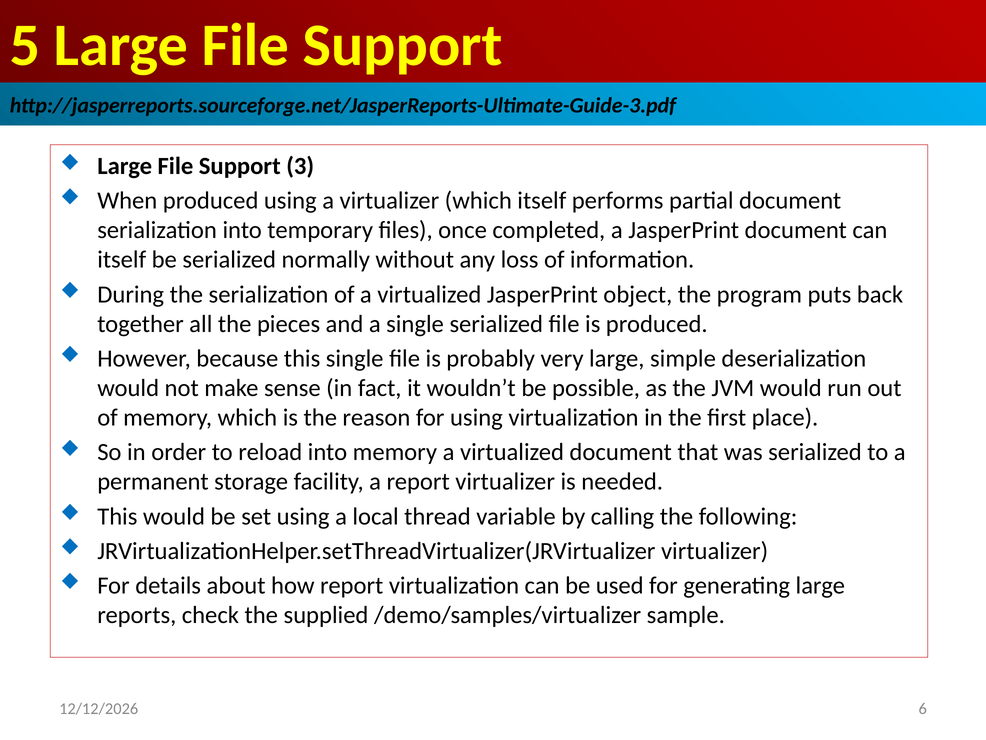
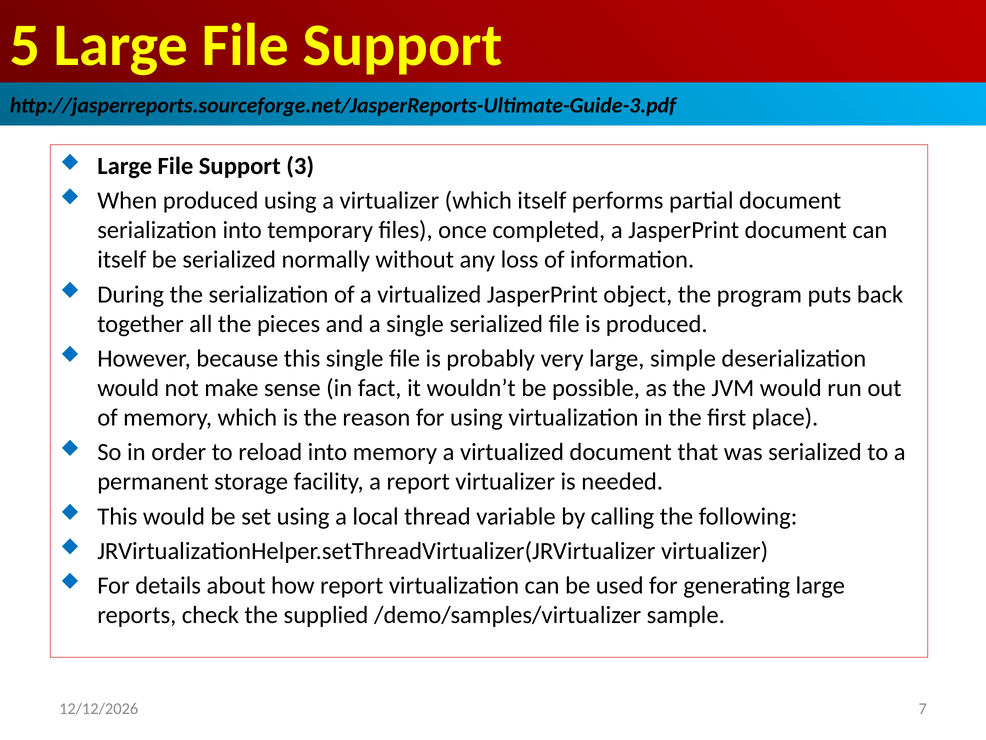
6: 6 -> 7 (923, 708)
